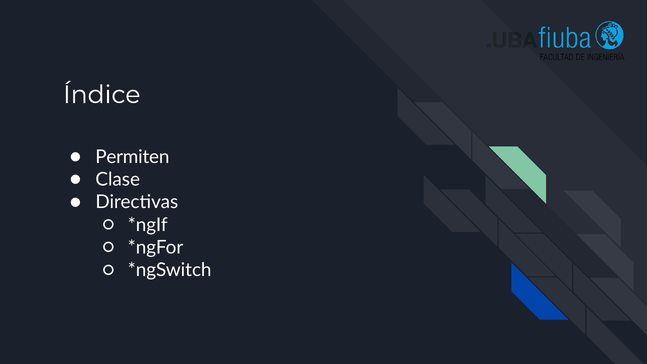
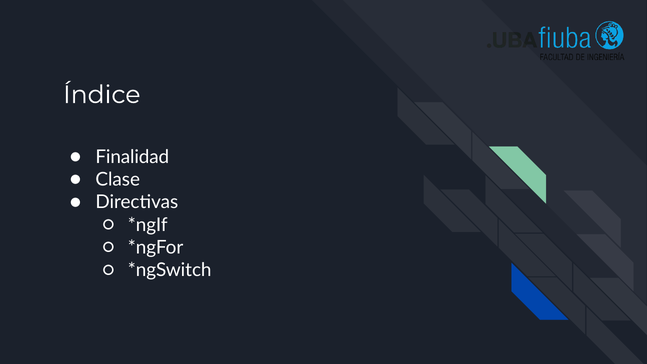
Permiten: Permiten -> Finalidad (132, 157)
